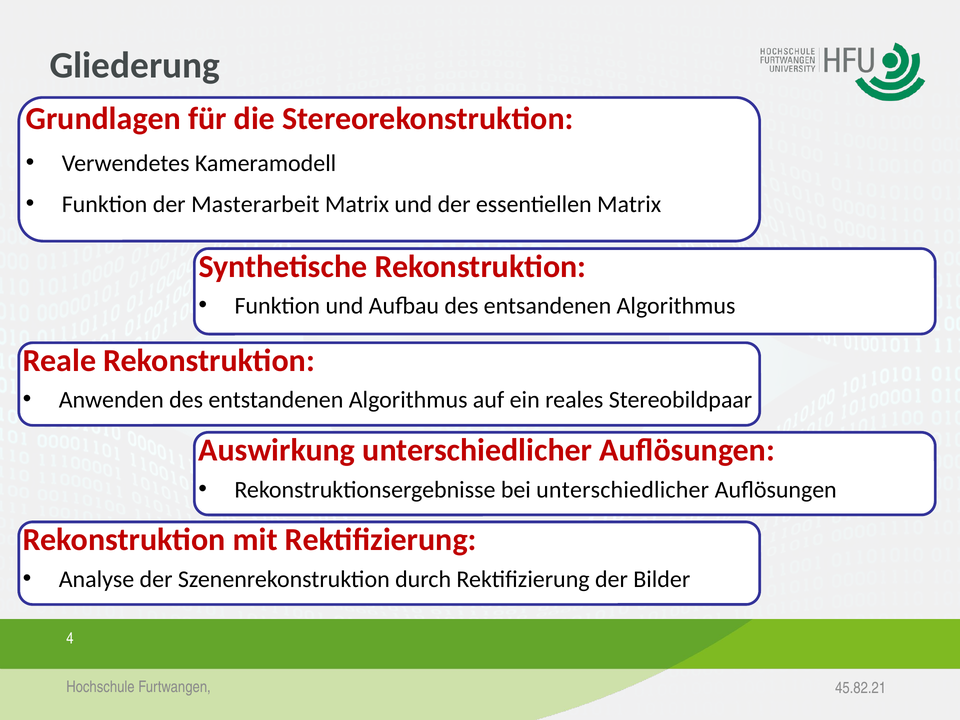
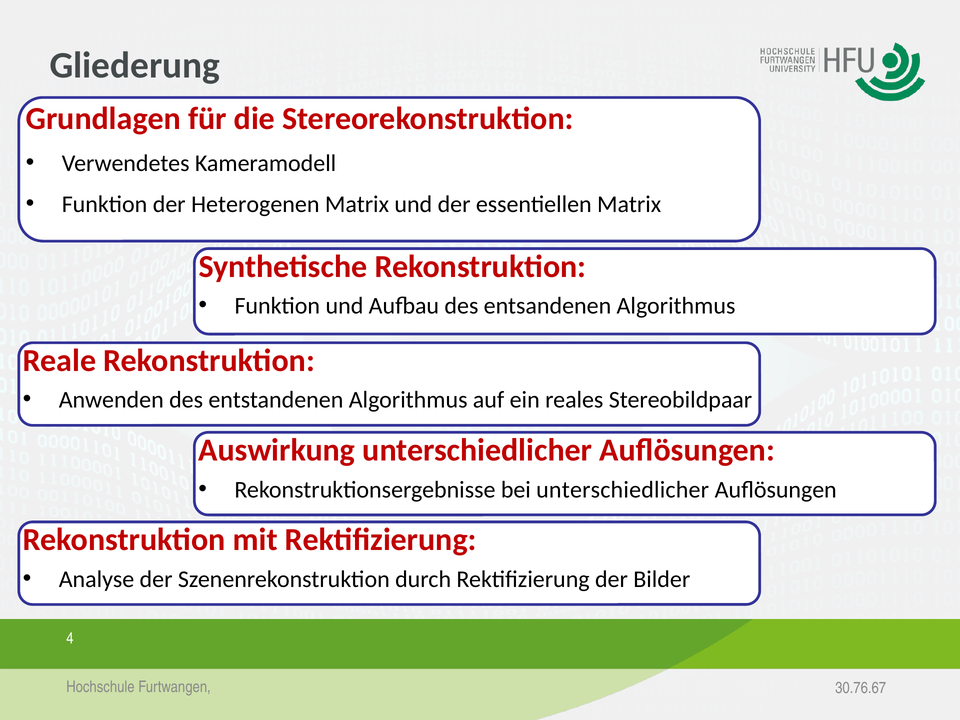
Masterarbeit: Masterarbeit -> Heterogenen (255, 204)
45.82.21: 45.82.21 -> 30.76.67 (861, 688)
